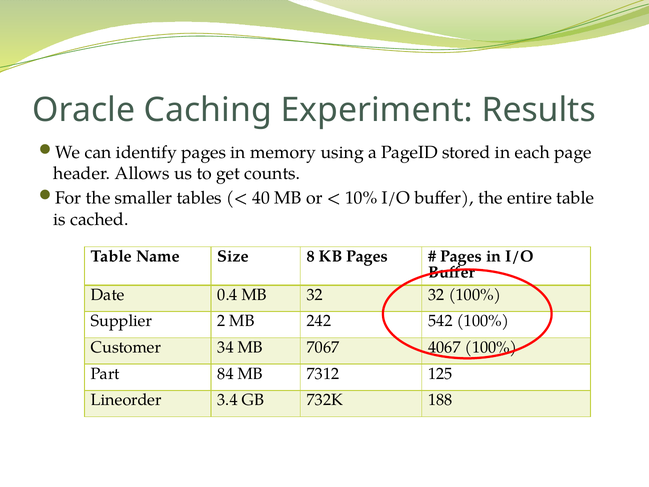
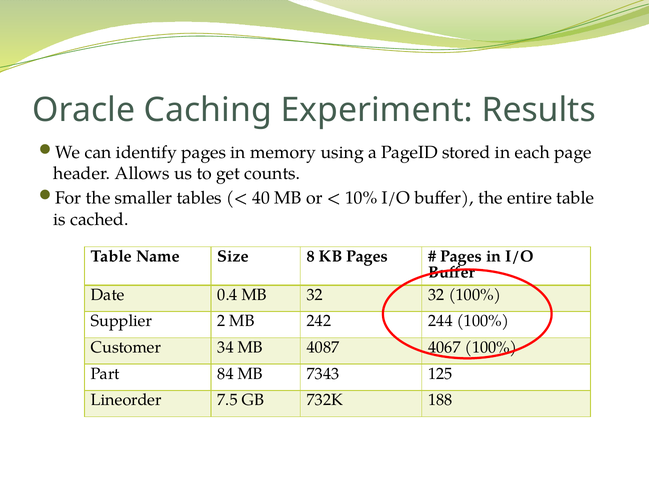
542: 542 -> 244 (440, 321)
7067: 7067 -> 4087 (323, 347)
7312: 7312 -> 7343 (323, 374)
3.4: 3.4 -> 7.5 (228, 400)
